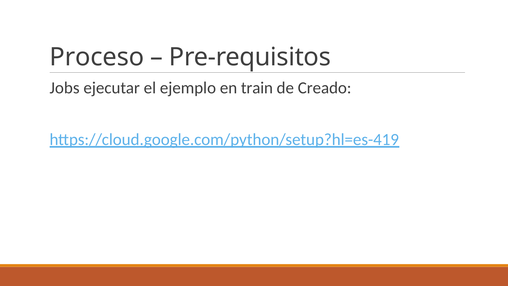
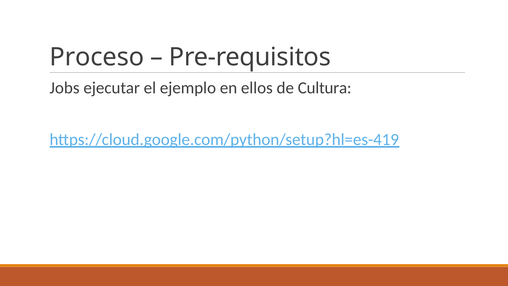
train: train -> ellos (257, 88)
Creado: Creado -> Cultura (325, 88)
